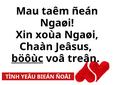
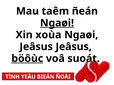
Ngaøi underline: none -> present (57, 23)
Chaàn: Chaàn -> Jeâsus (36, 47)
treân: treân -> suoát (84, 59)
